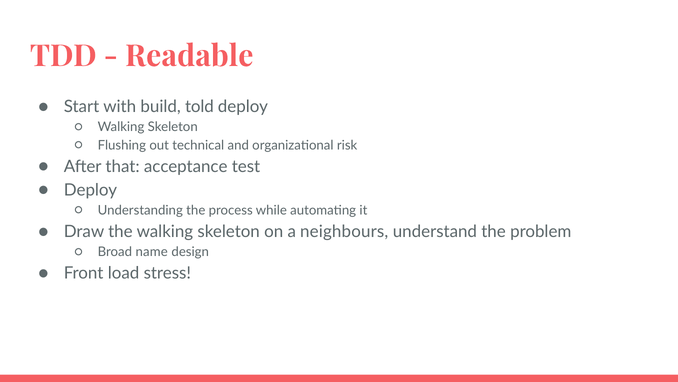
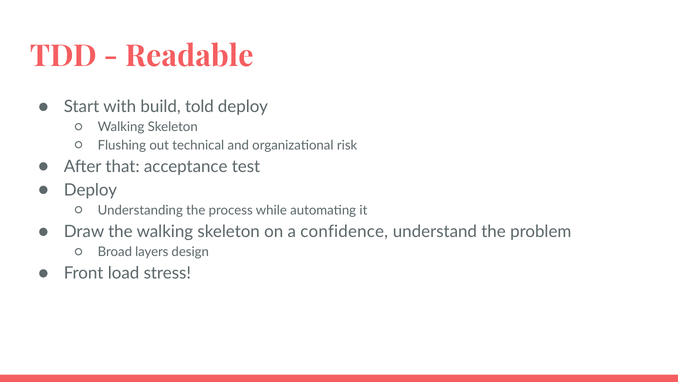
neighbours: neighbours -> confidence (344, 231)
name: name -> layers (152, 251)
